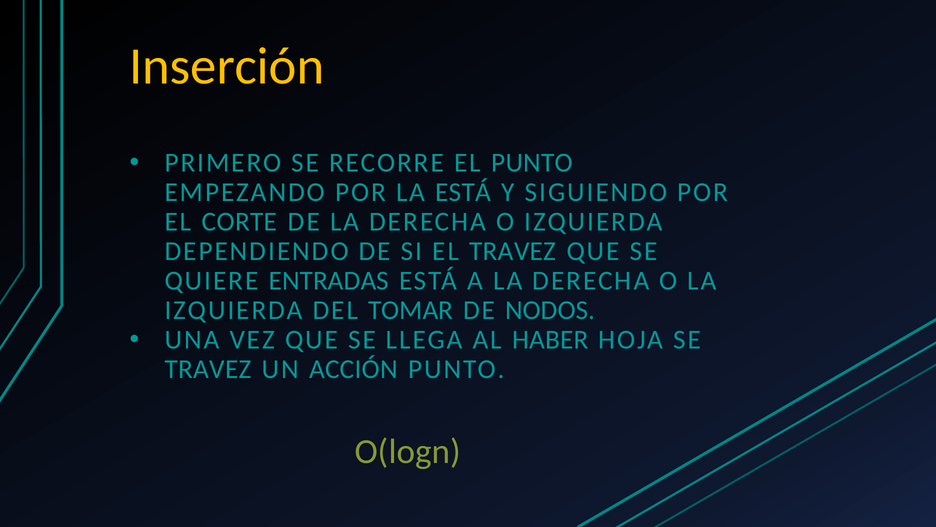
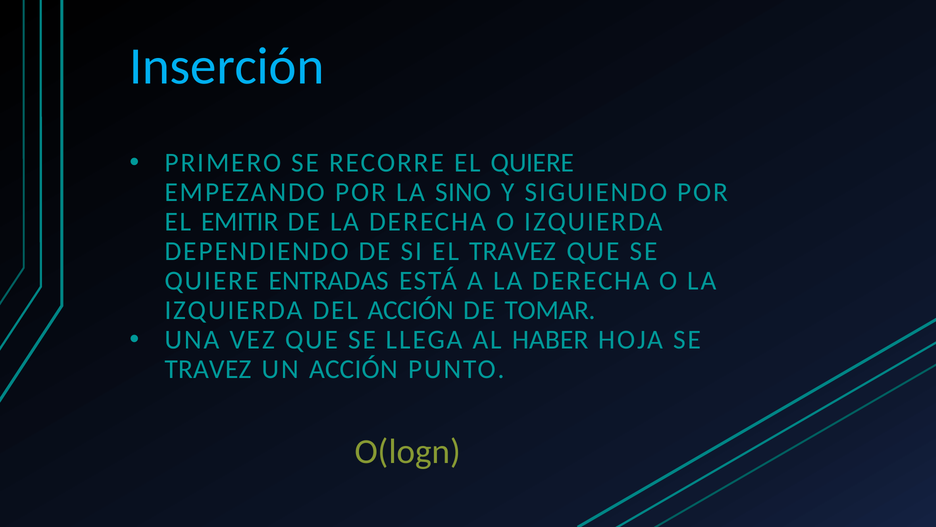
Inserción colour: yellow -> light blue (227, 66)
EL PUNTO: PUNTO -> QUIERE (532, 163)
LA ESTÁ: ESTÁ -> SINO (463, 192)
CORTE: CORTE -> EMITIR (240, 222)
DEL TOMAR: TOMAR -> ACCIÓN (411, 310)
NODOS: NODOS -> TOMAR (550, 310)
